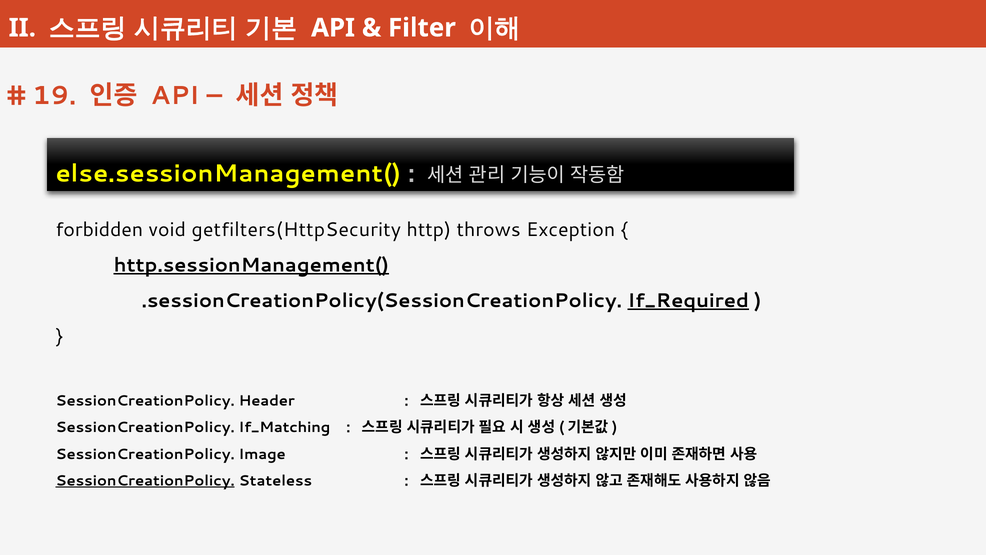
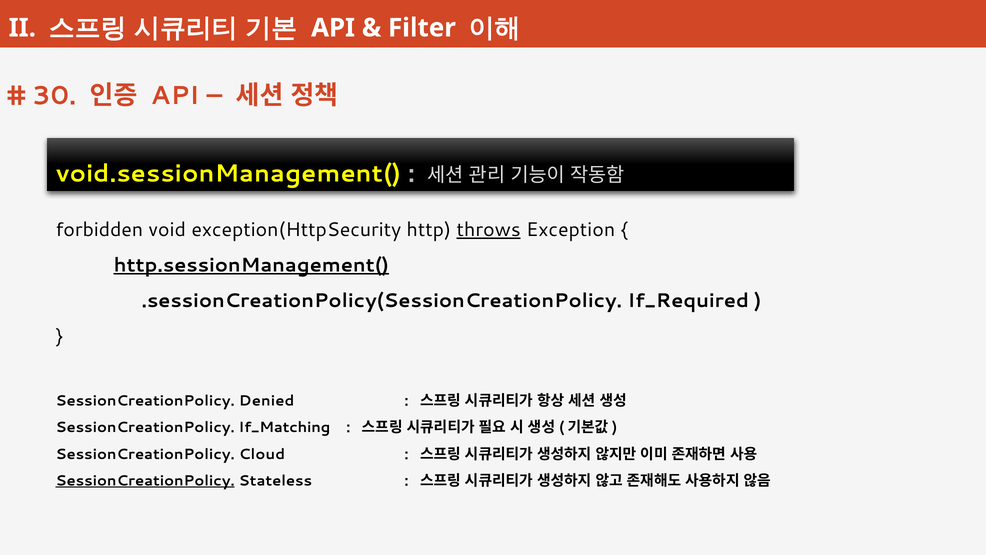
19: 19 -> 30 (54, 96)
else.sessionManagement(: else.sessionManagement( -> void.sessionManagement( (228, 174)
getfilters(HttpSecurity: getfilters(HttpSecurity -> exception(HttpSecurity (296, 230)
throws underline: none -> present (489, 230)
If_Required underline: present -> none (688, 300)
Header: Header -> Denied (267, 401)
Image: Image -> Cloud (262, 454)
